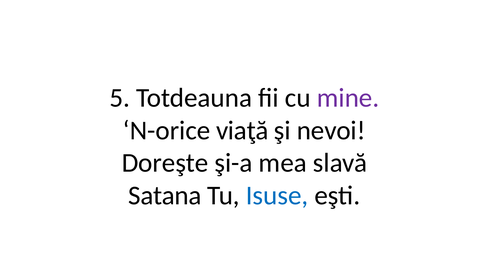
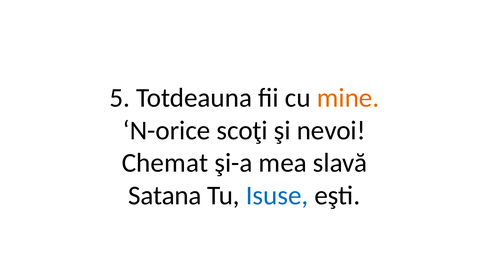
mine colour: purple -> orange (348, 98)
viaţă: viaţă -> scoţi (242, 130)
Doreşte: Doreşte -> Chemat (165, 163)
